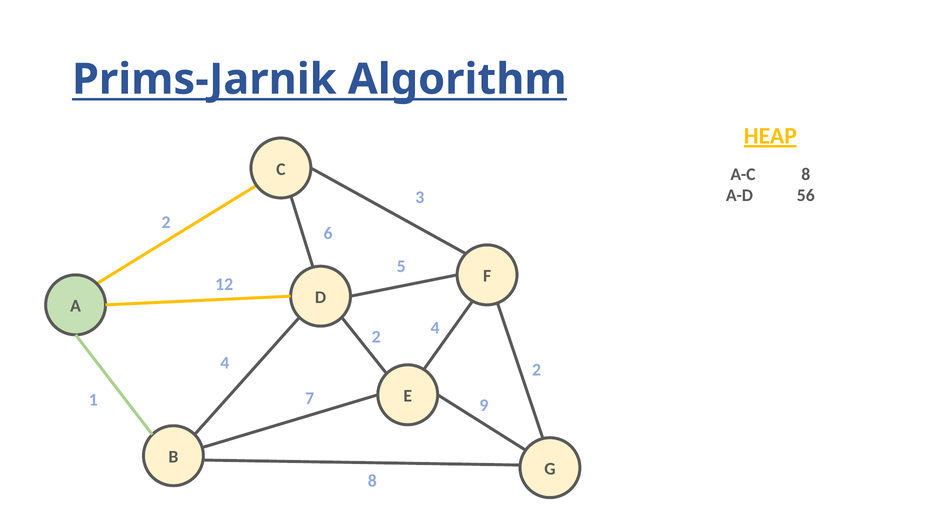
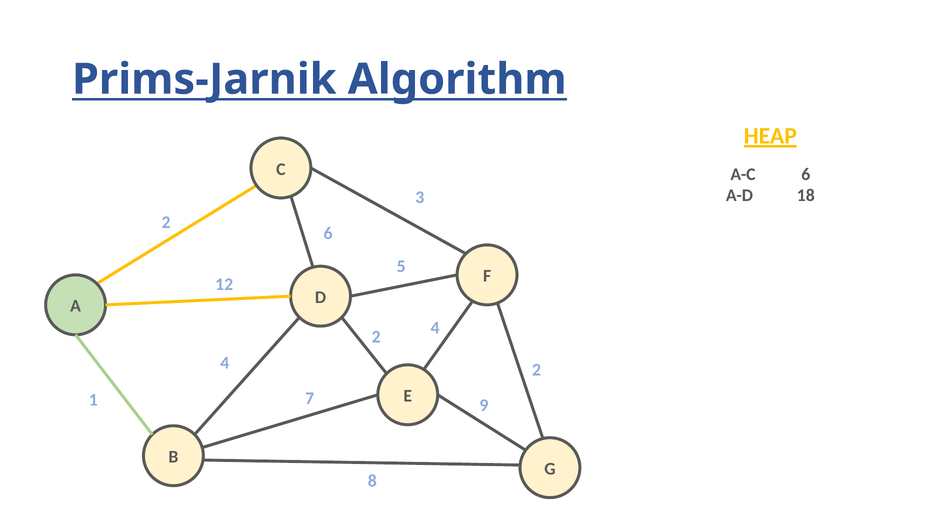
A-C 8: 8 -> 6 (806, 174)
56: 56 -> 18 (806, 195)
